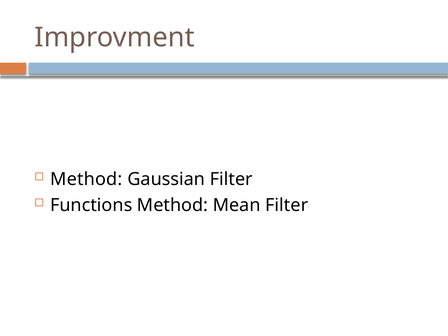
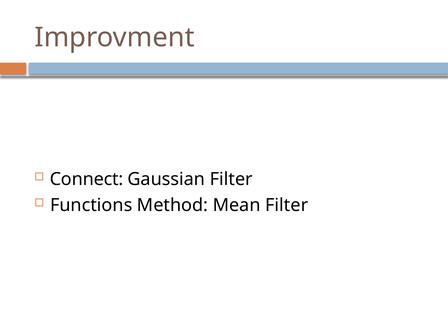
Method: Method -> Connect (87, 179)
